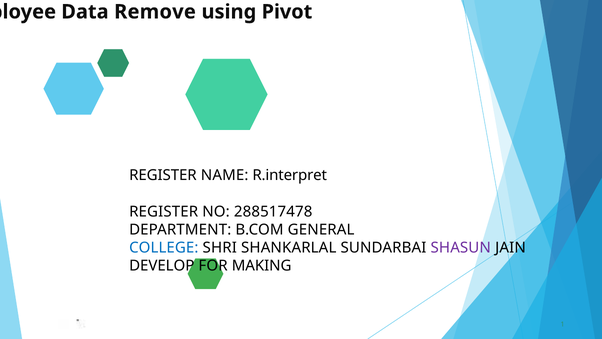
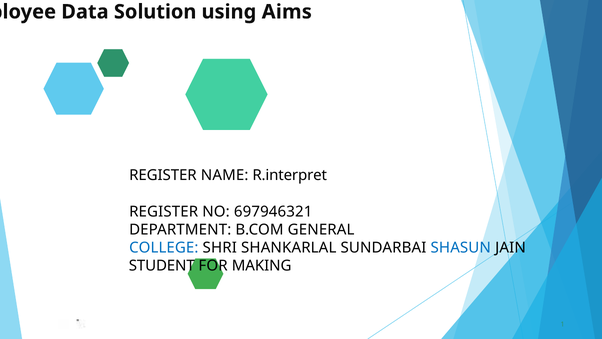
Remove: Remove -> Solution (155, 12)
Pivot: Pivot -> Aims (287, 12)
288517478: 288517478 -> 697946321 (273, 211)
SHASUN colour: purple -> blue (461, 247)
DEVELOP: DEVELOP -> STUDENT (162, 266)
